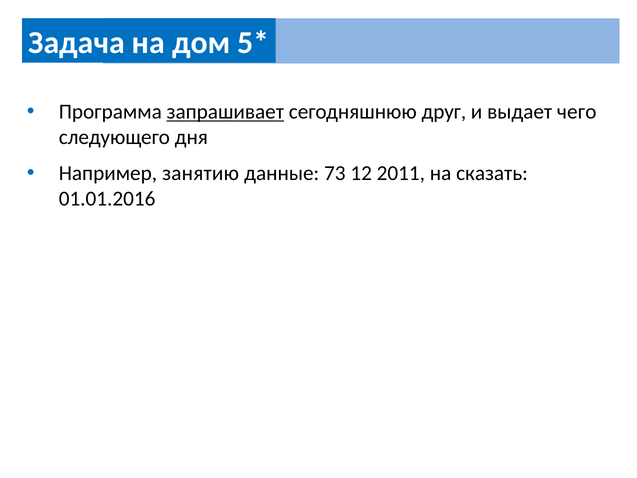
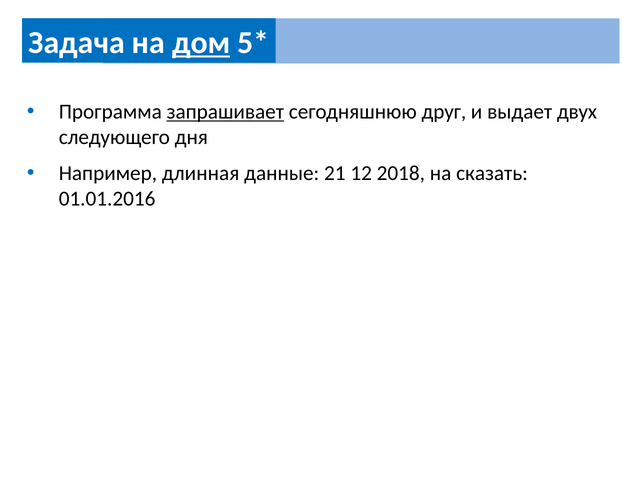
дом underline: none -> present (201, 43)
чего: чего -> двух (577, 112)
занятию: занятию -> длинная (201, 173)
73: 73 -> 21 (335, 173)
2011: 2011 -> 2018 (401, 173)
